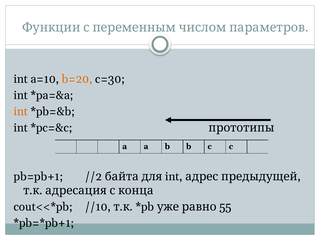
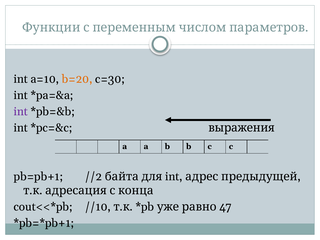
int colour: orange -> purple (21, 112)
прототипы: прототипы -> выражения (242, 128)
55: 55 -> 47 (225, 207)
